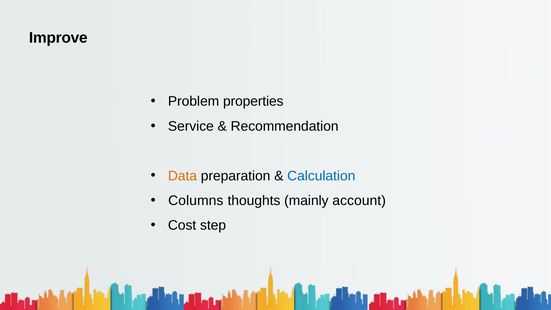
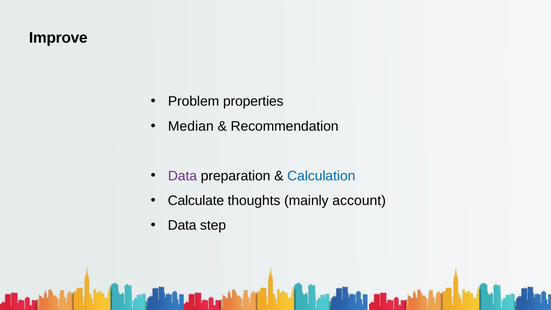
Service: Service -> Median (191, 126)
Data colour: orange -> purple (182, 176)
Columns: Columns -> Calculate (196, 201)
Cost: Cost -> Data (182, 225)
